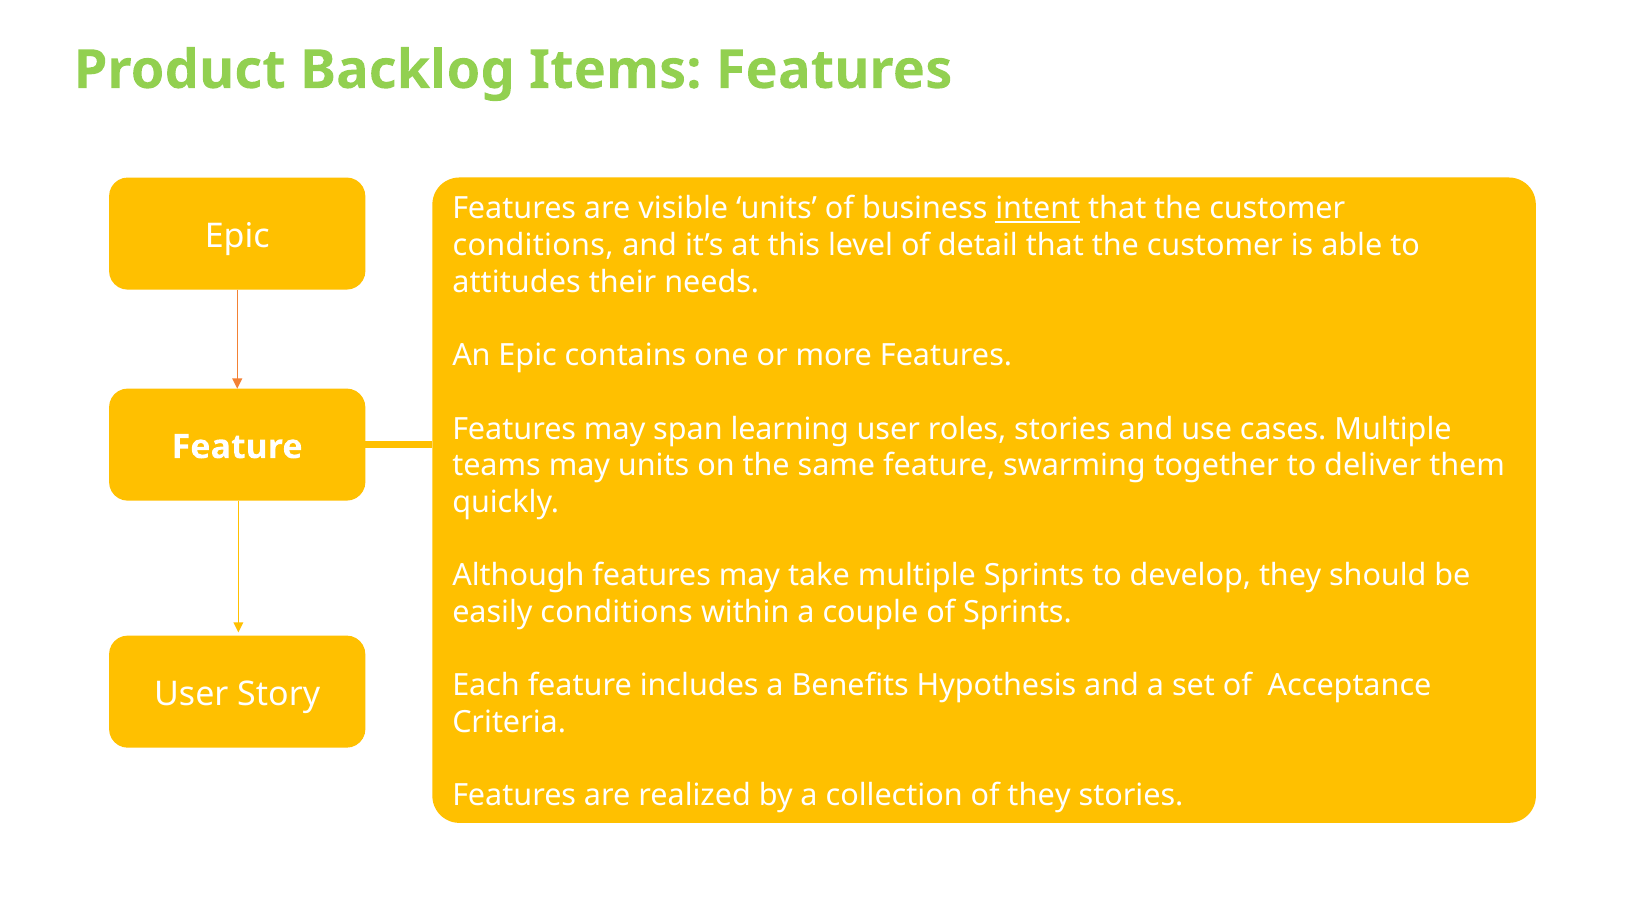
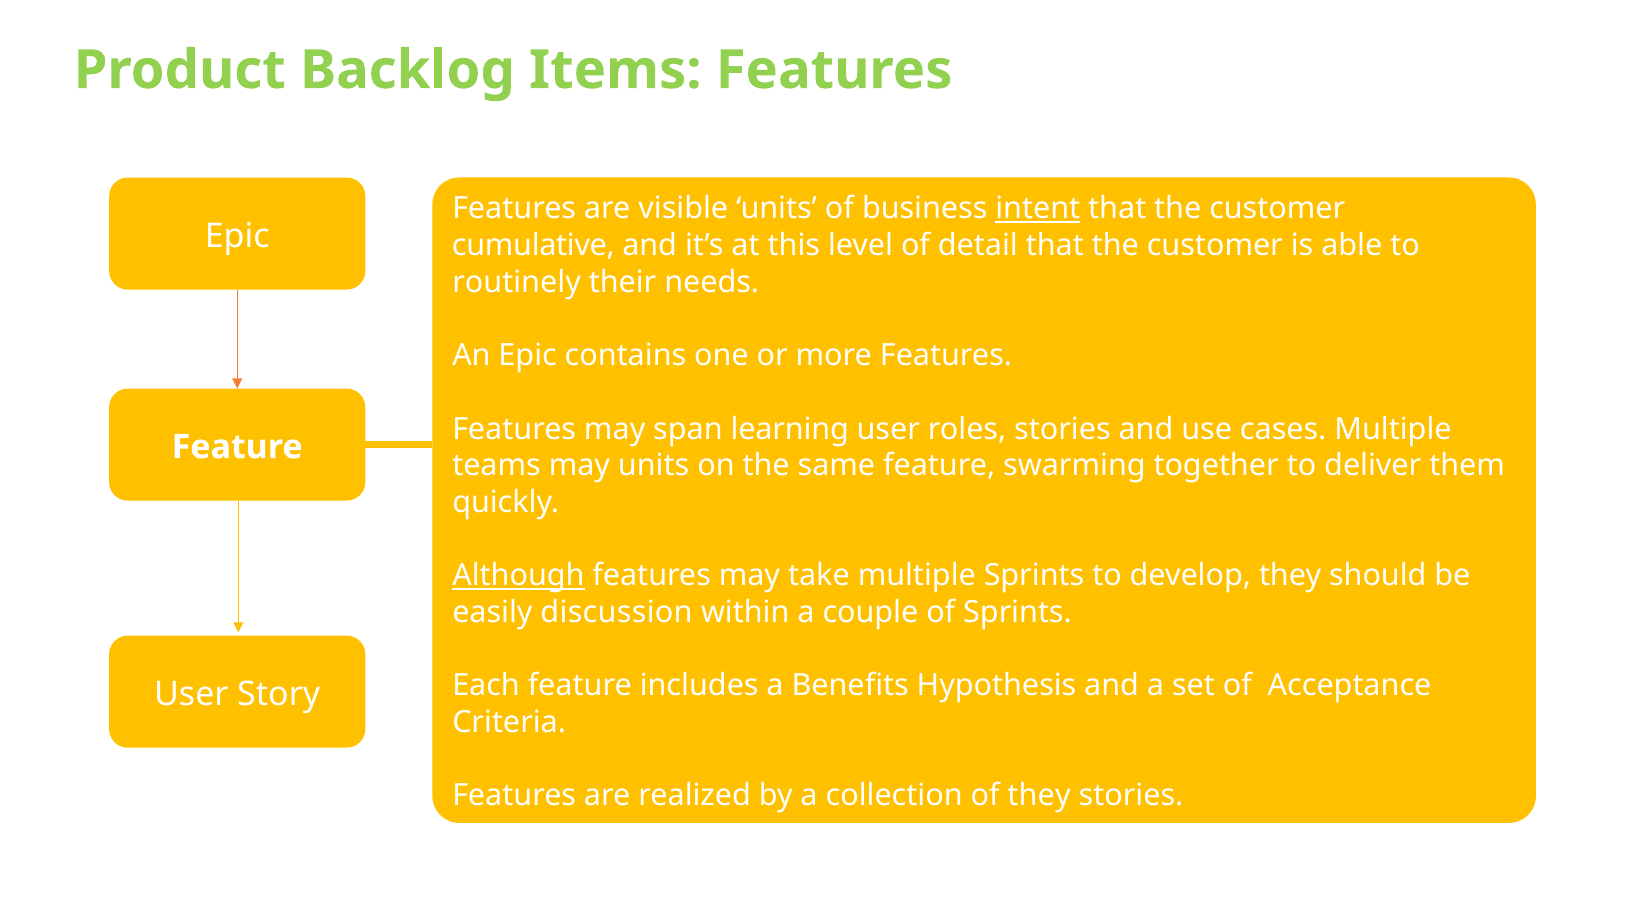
conditions: conditions -> cumulative (533, 245)
attitudes: attitudes -> routinely (517, 282)
Although underline: none -> present (518, 576)
easily conditions: conditions -> discussion (617, 612)
